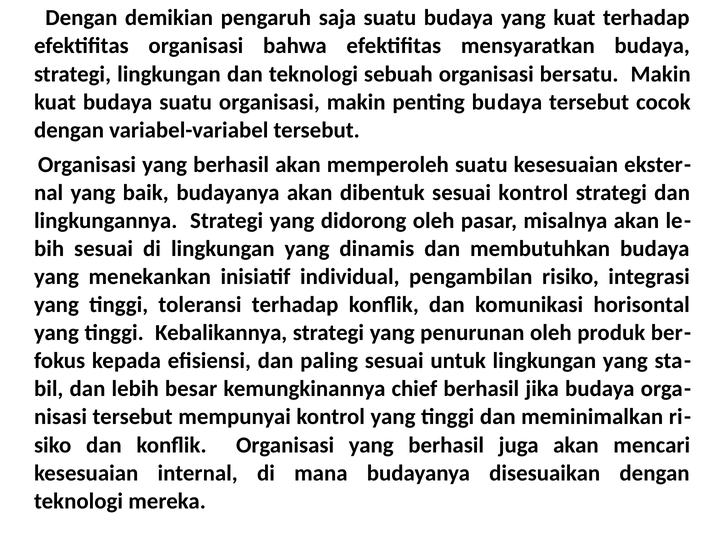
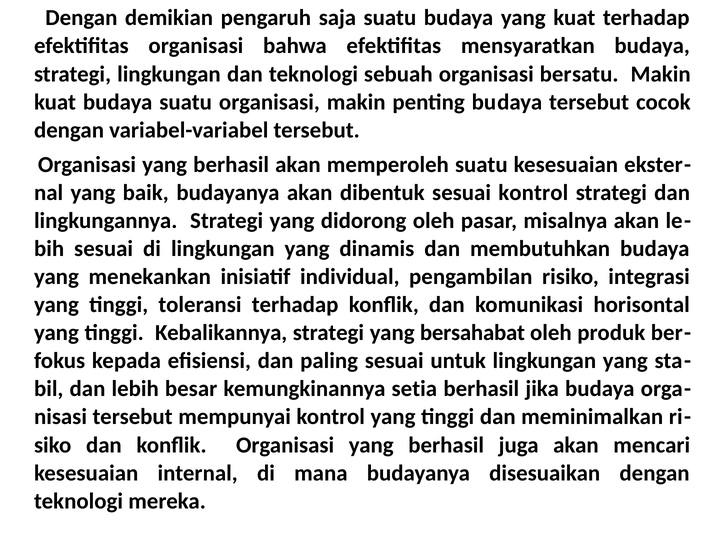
penurunan: penurunan -> bersahabat (472, 333)
chief: chief -> setia (414, 389)
